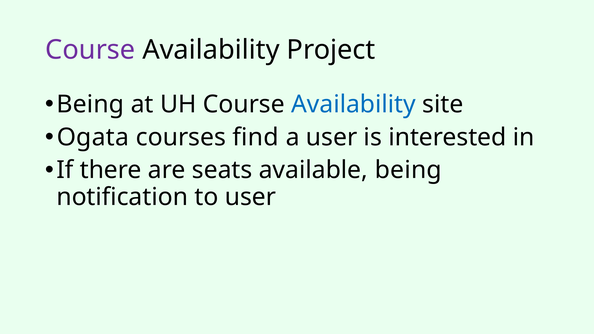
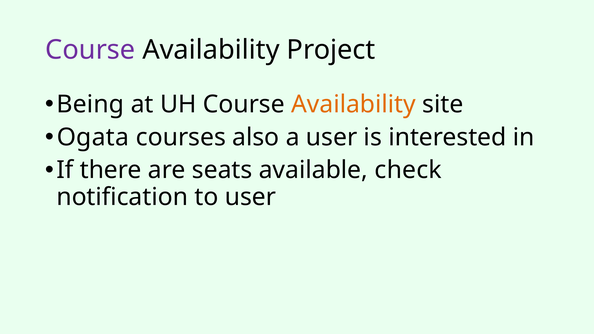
Availability colour: blue -> orange (354, 104)
find: find -> also (256, 137)
available being: being -> check (408, 170)
